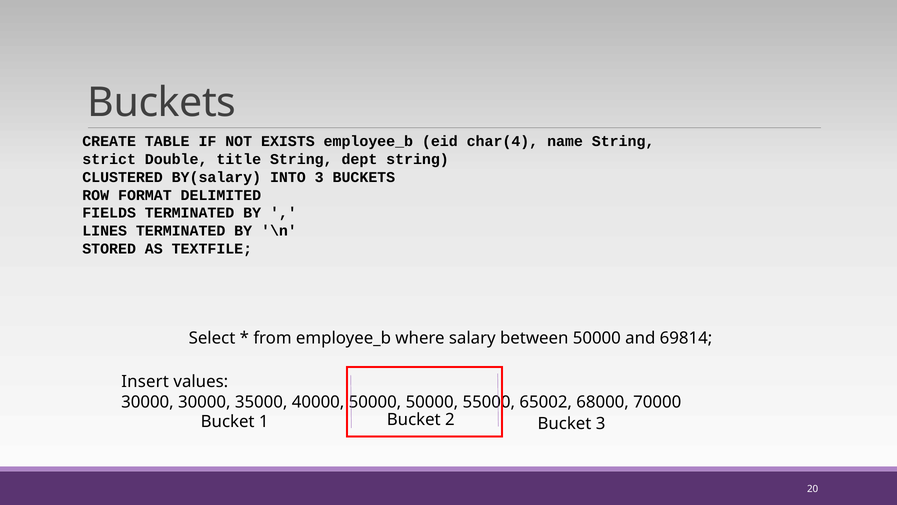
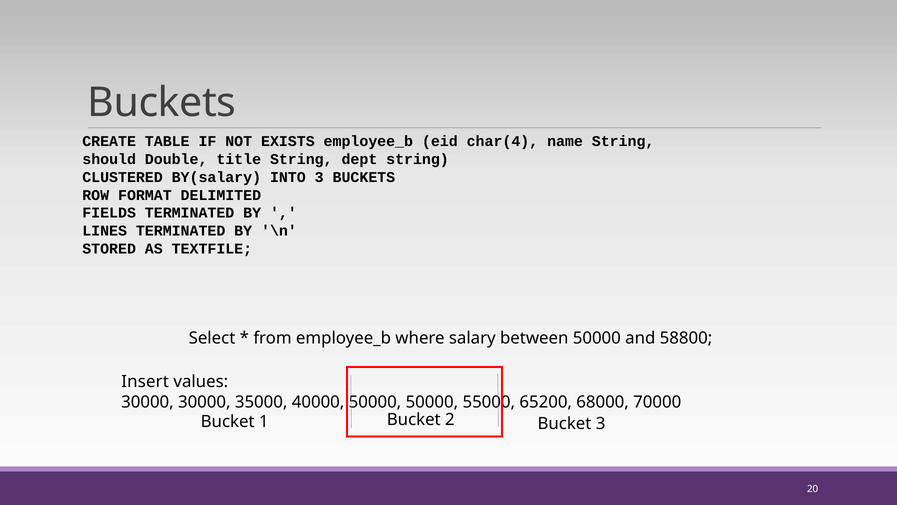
strict: strict -> should (109, 159)
69814: 69814 -> 58800 (686, 338)
65002: 65002 -> 65200 (546, 402)
